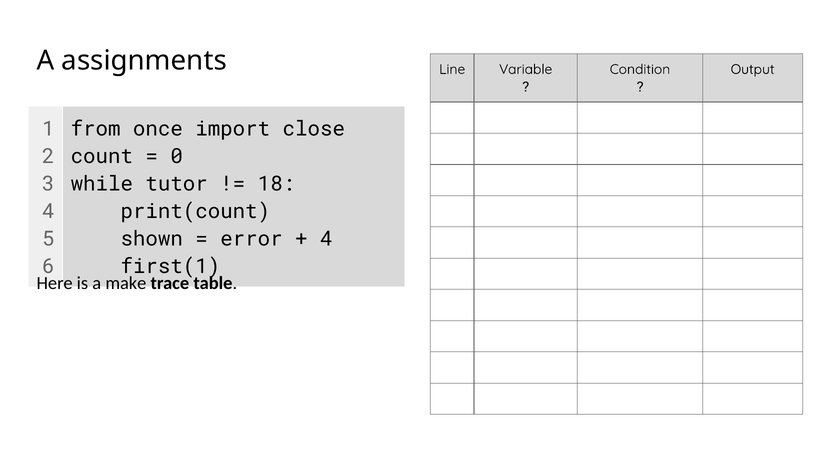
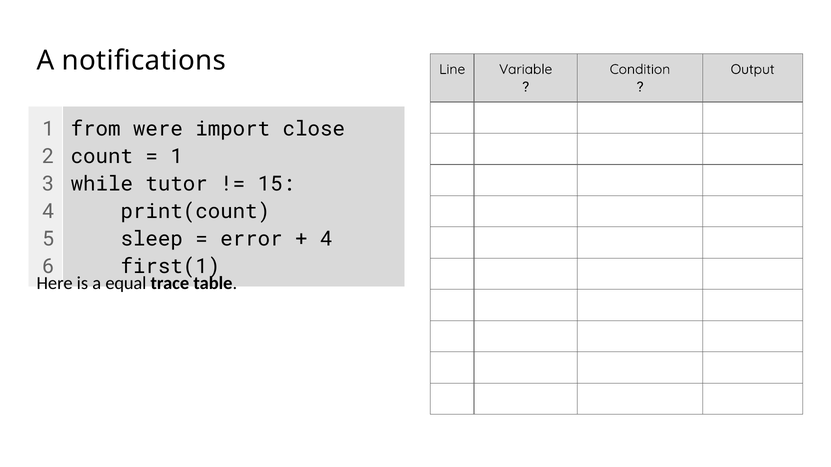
assignments: assignments -> notifications (144, 61)
once: once -> were (158, 129)
0: 0 -> 1 (177, 157)
18: 18 -> 15 (276, 184)
shown: shown -> sleep (152, 239)
make: make -> equal (126, 284)
